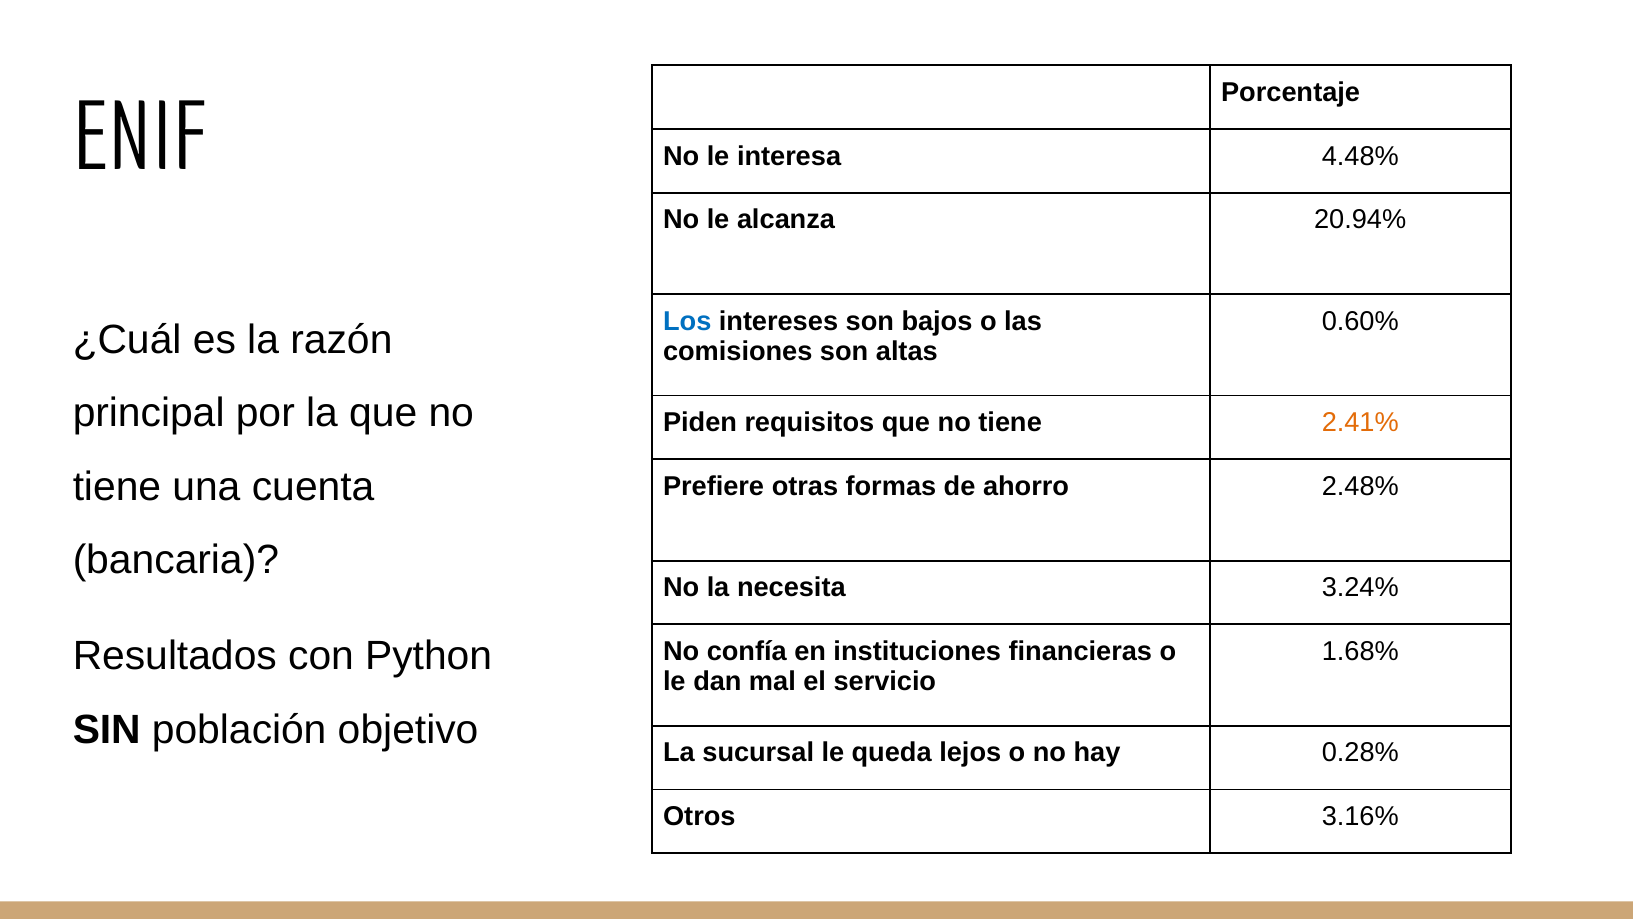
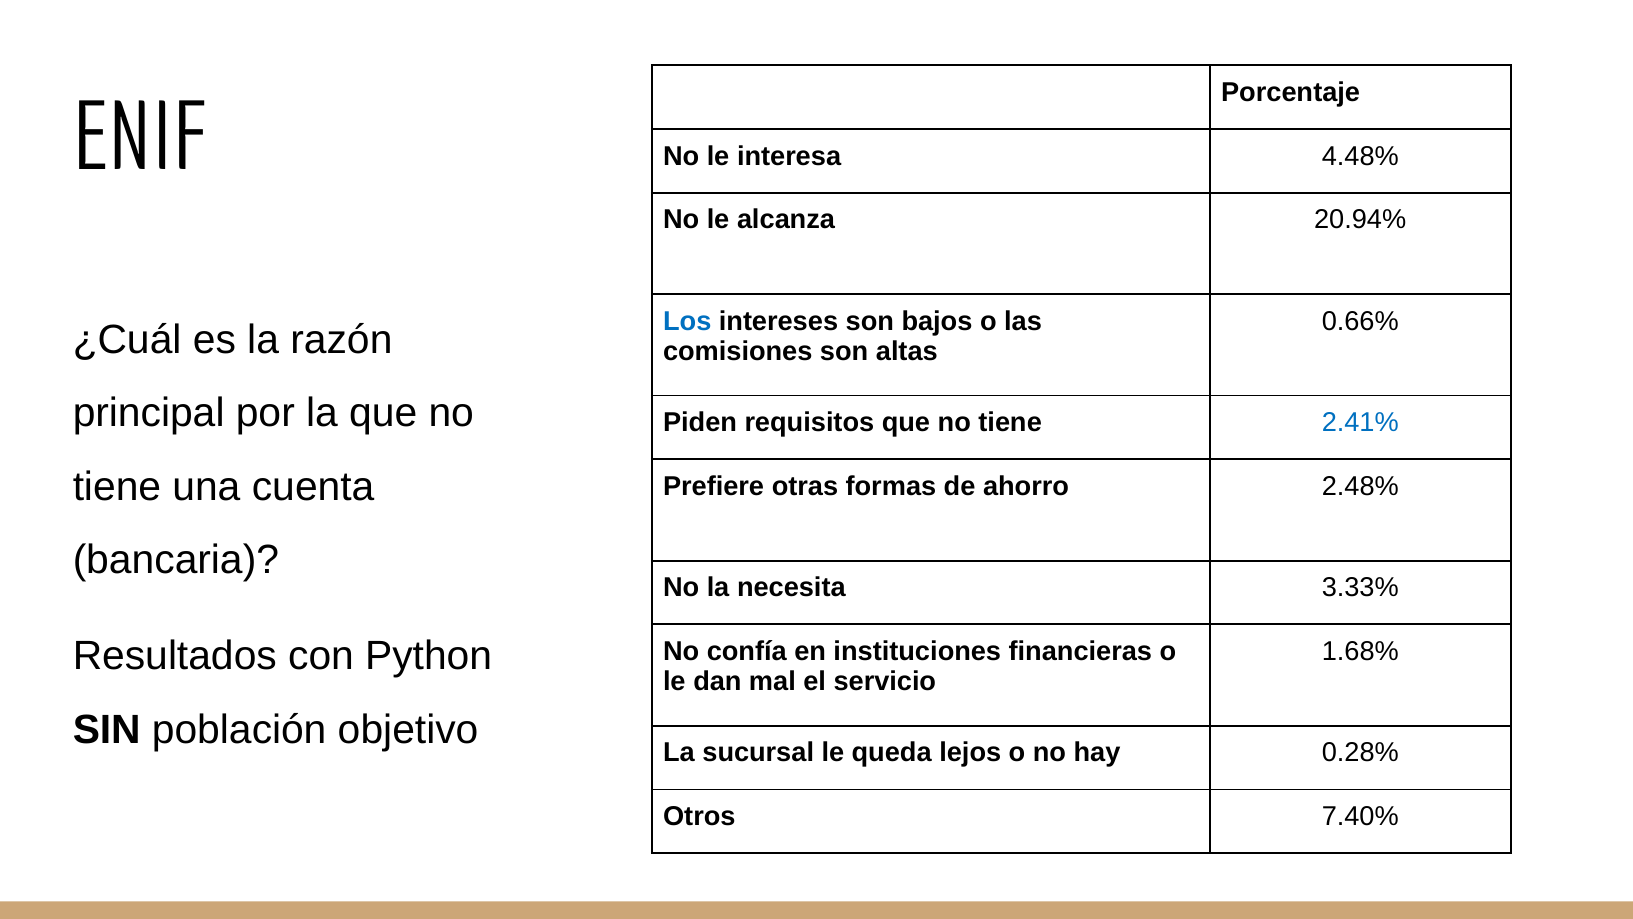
0.60%: 0.60% -> 0.66% (1360, 321)
2.41% colour: orange -> blue (1360, 422)
3.24%: 3.24% -> 3.33% (1360, 587)
3.16%: 3.16% -> 7.40% (1360, 816)
